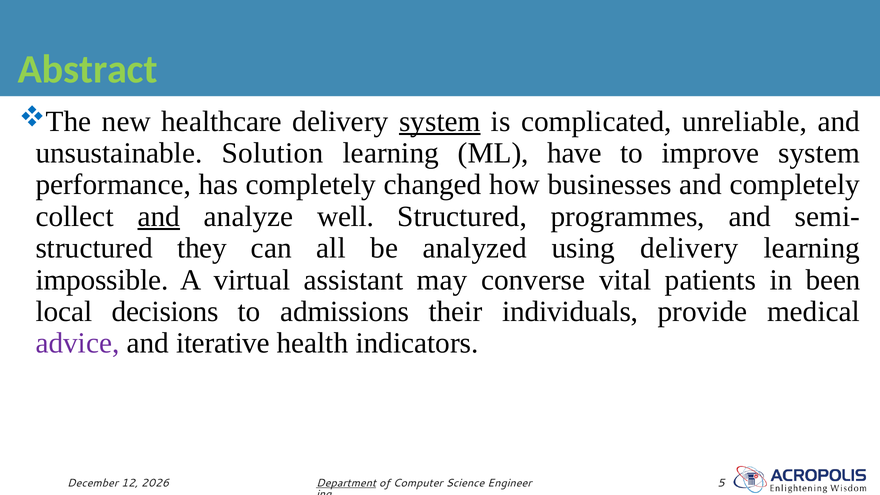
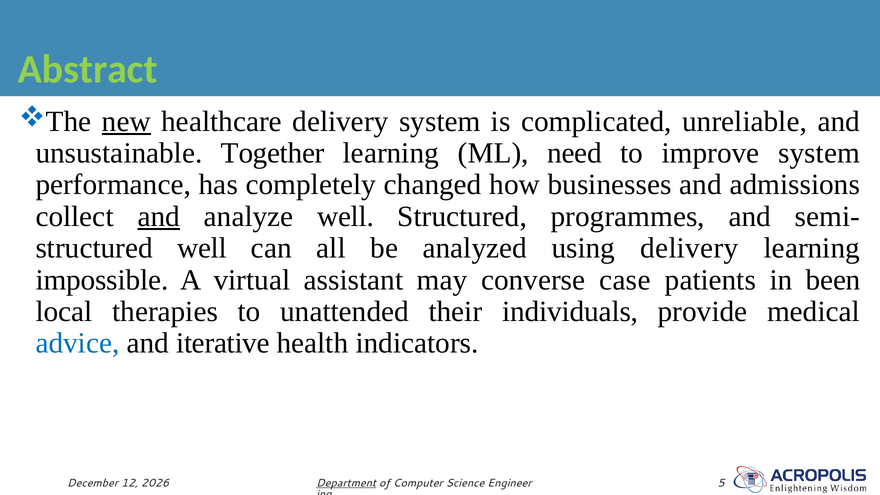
new underline: none -> present (126, 121)
system underline: present -> none (440, 121)
Solution: Solution -> Together (273, 153)
have: have -> need (575, 153)
and completely: completely -> admissions (795, 185)
structured they: they -> well (202, 248)
vital: vital -> case (625, 280)
decisions: decisions -> therapies (165, 312)
admissions: admissions -> unattended (345, 312)
advice colour: purple -> blue (77, 343)
